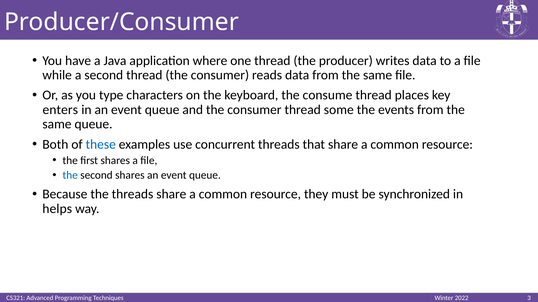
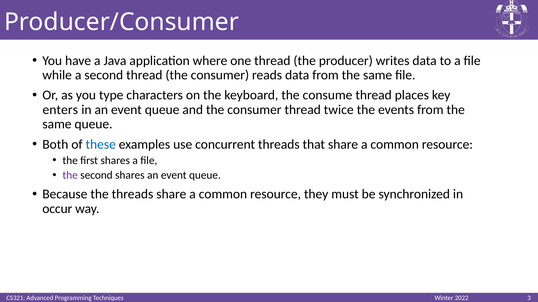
some: some -> twice (339, 110)
the colour: blue -> purple (70, 176)
helps: helps -> occur (57, 209)
